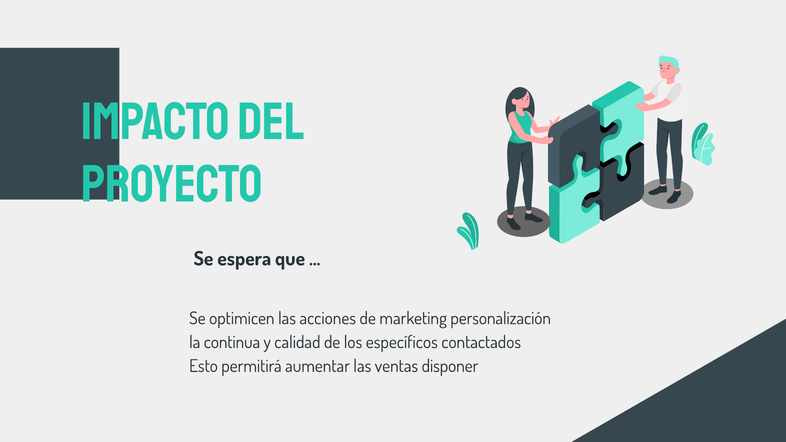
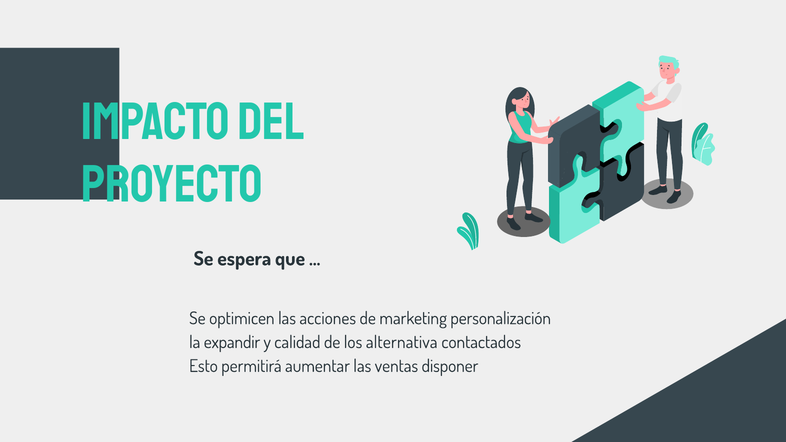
continua: continua -> expandir (232, 342)
específicos: específicos -> alternativa (402, 342)
